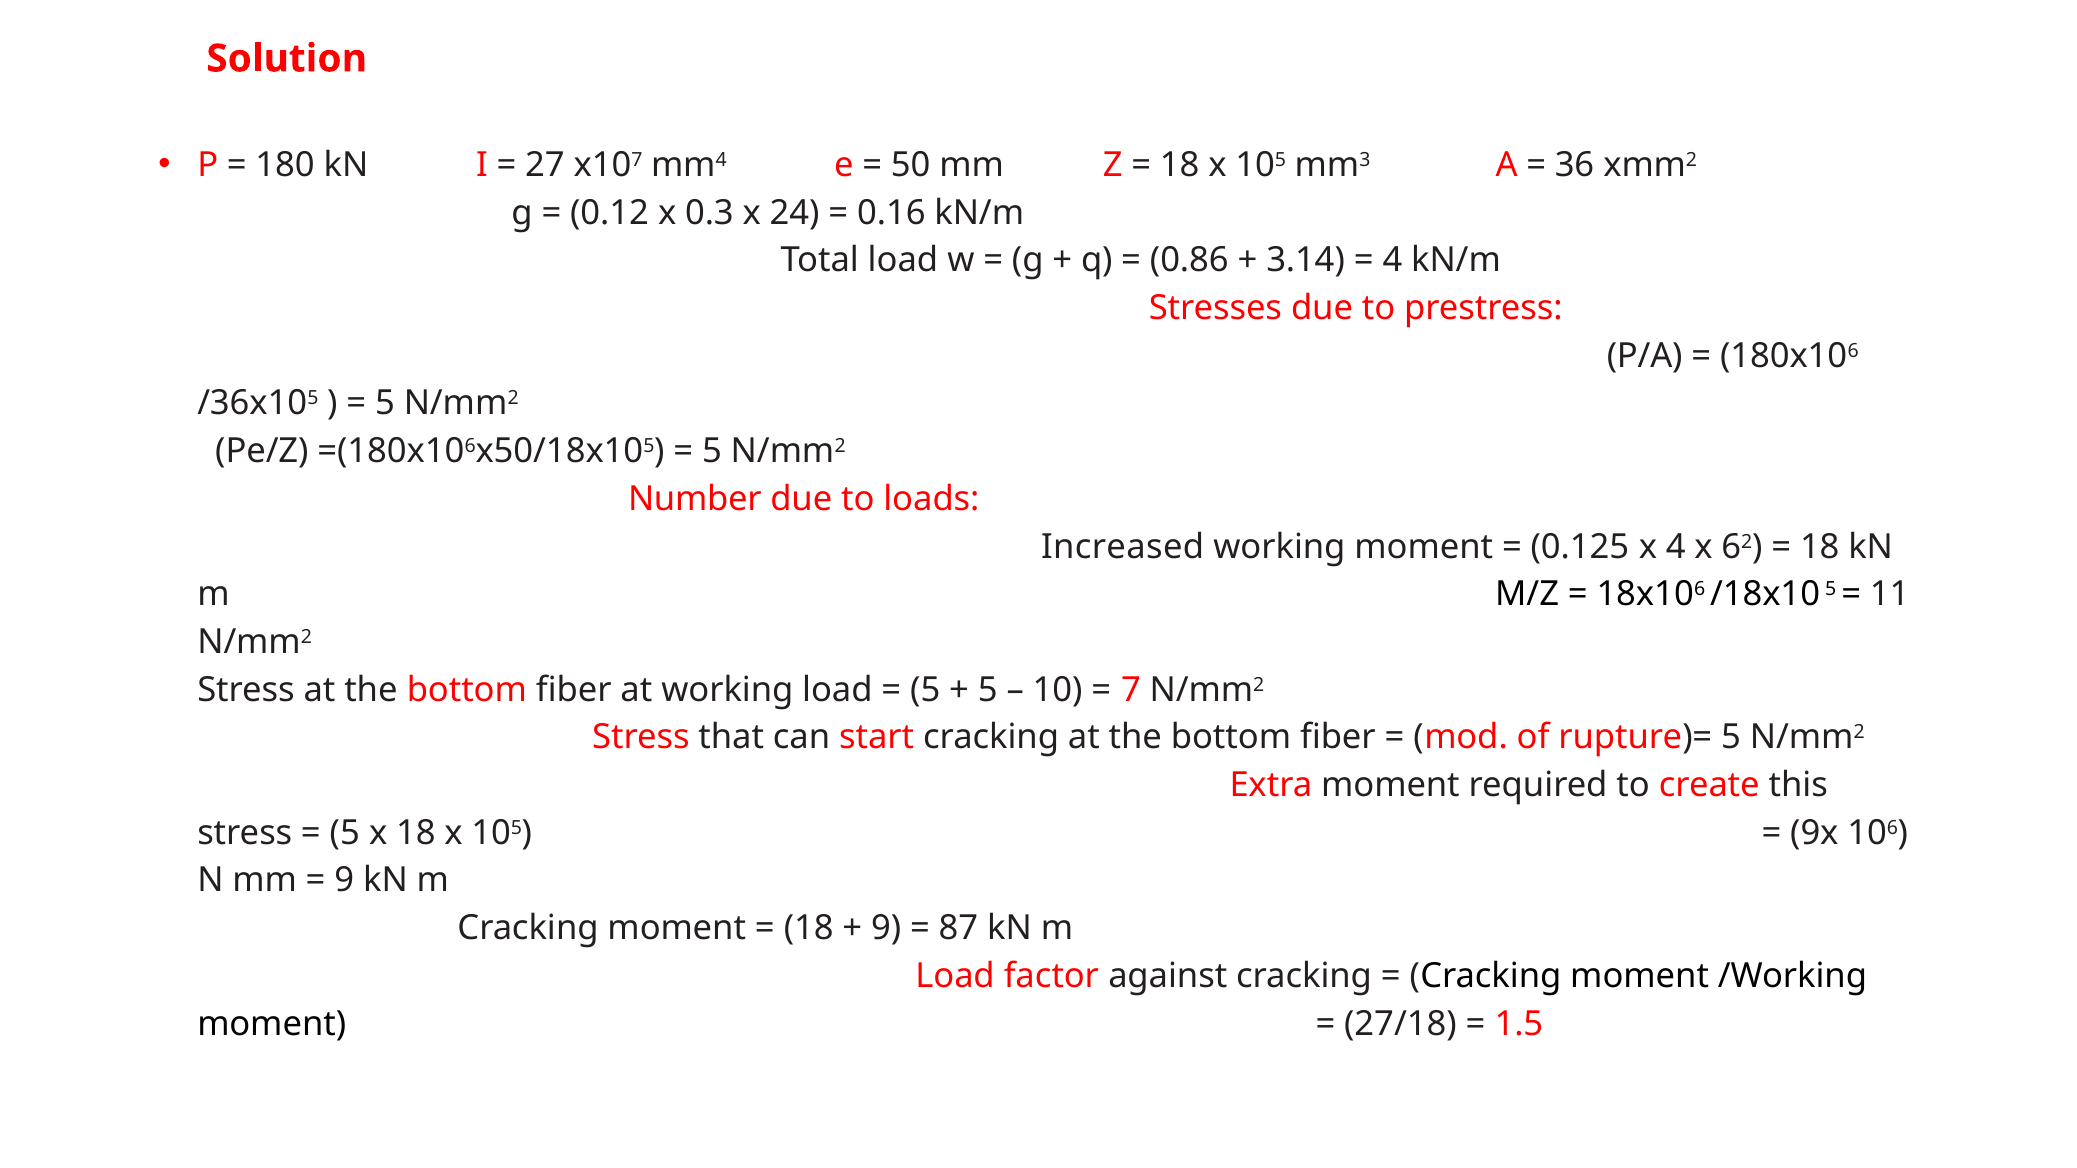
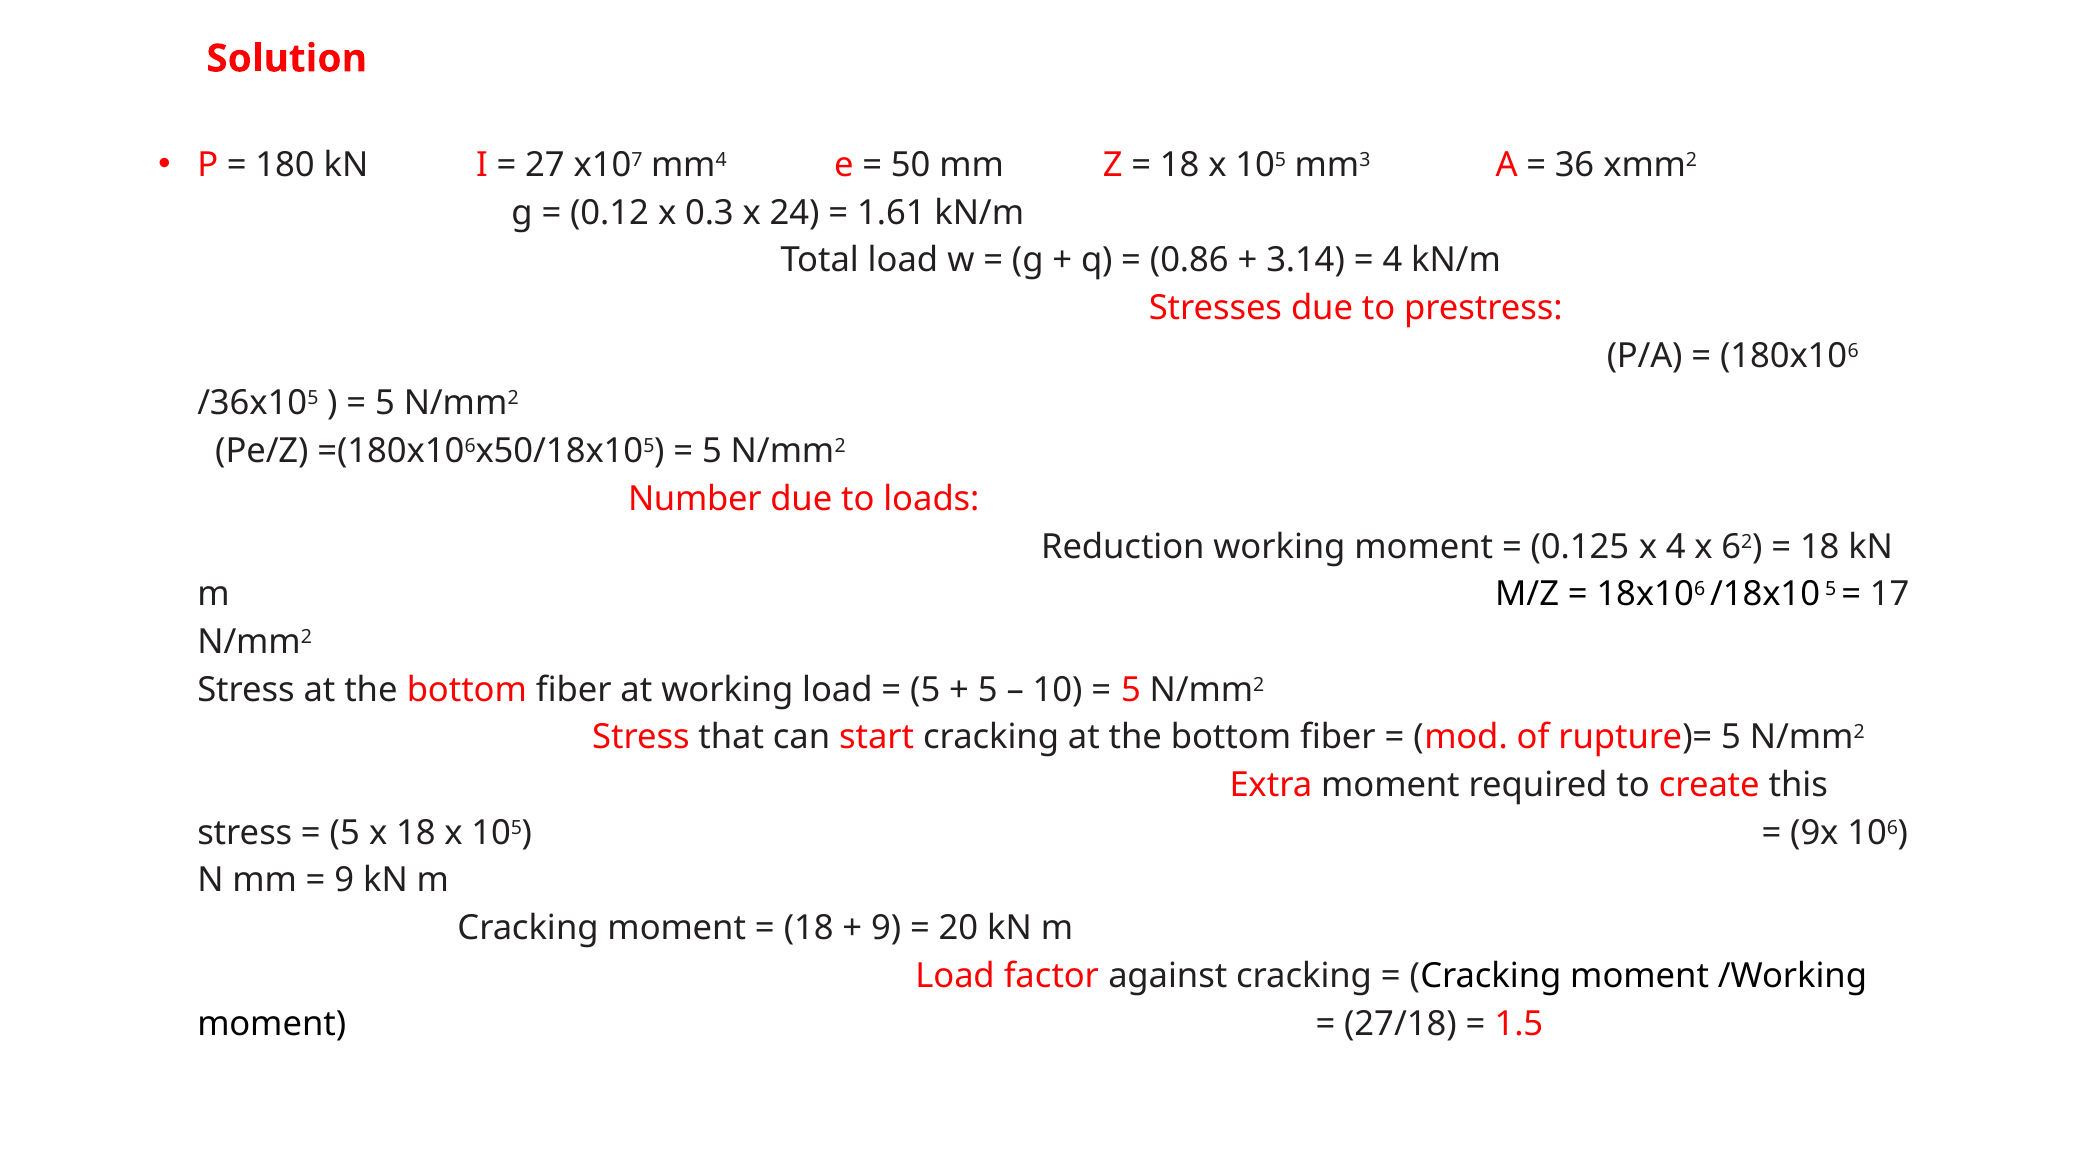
0.16: 0.16 -> 1.61 (891, 213)
Increased: Increased -> Reduction (1123, 547)
11: 11 -> 17 (1890, 594)
7: 7 -> 5 (1131, 690)
87: 87 -> 20 (958, 928)
